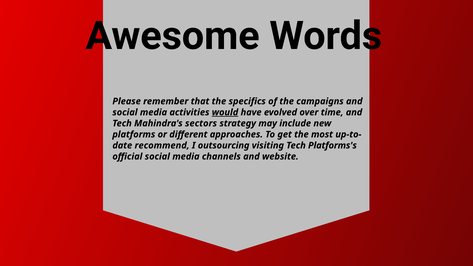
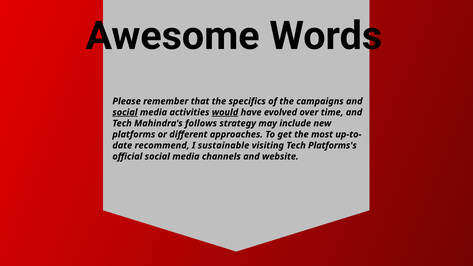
social underline: none -> present (125, 112)
sectors: sectors -> follows (201, 123)
outsourcing: outsourcing -> sustainable (224, 145)
